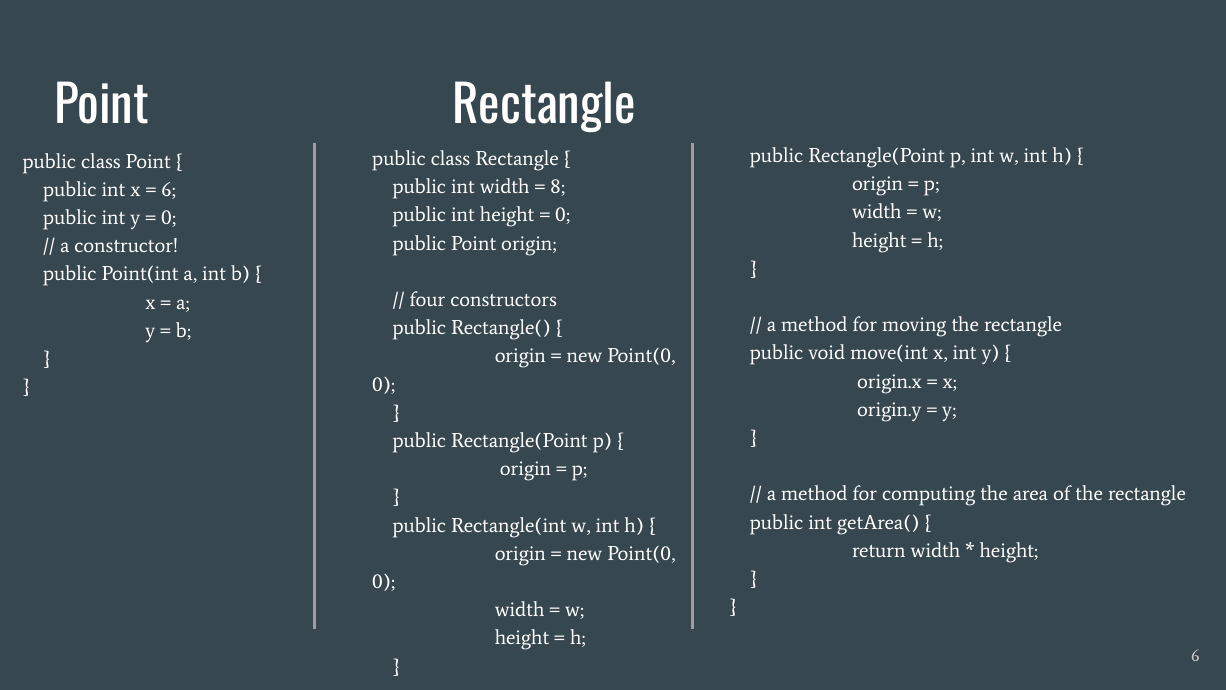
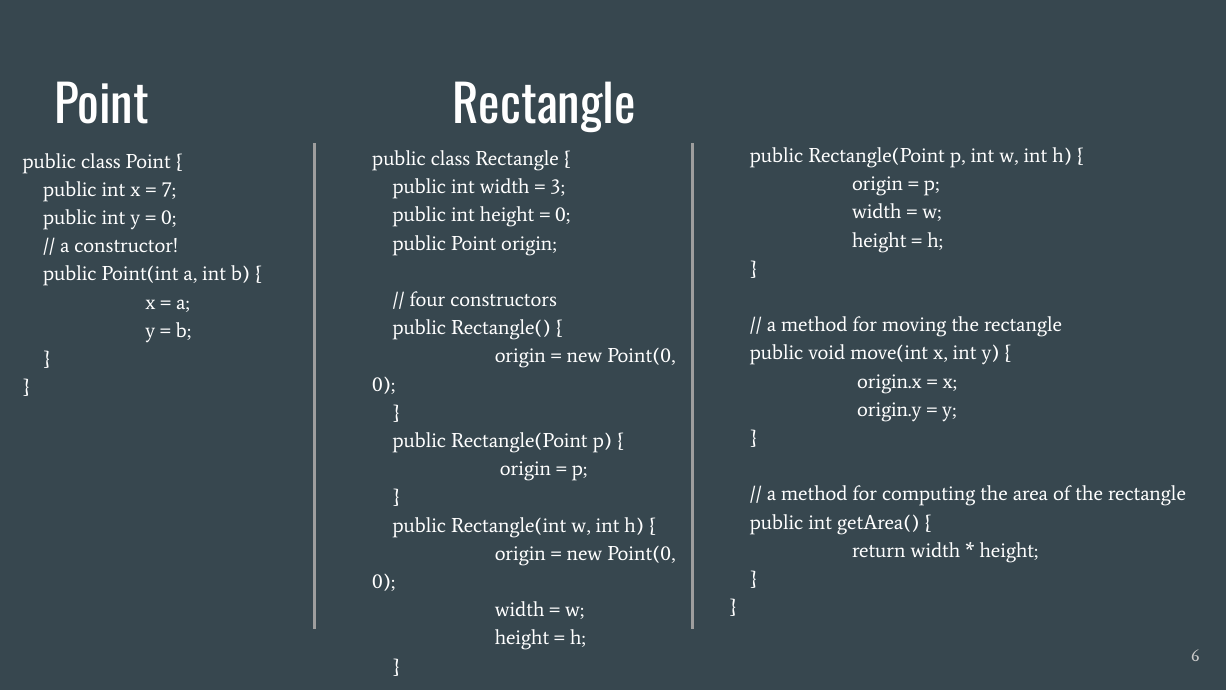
8: 8 -> 3 (558, 187)
6: 6 -> 7 (169, 189)
